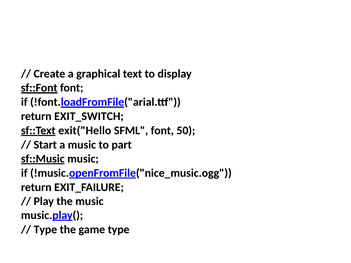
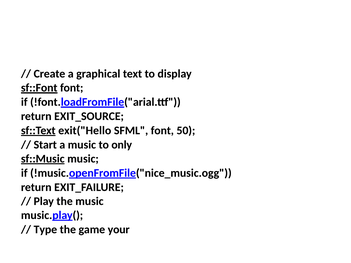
EXIT_SWITCH: EXIT_SWITCH -> EXIT_SOURCE (89, 117)
part: part -> only (122, 145)
game type: type -> your (119, 230)
